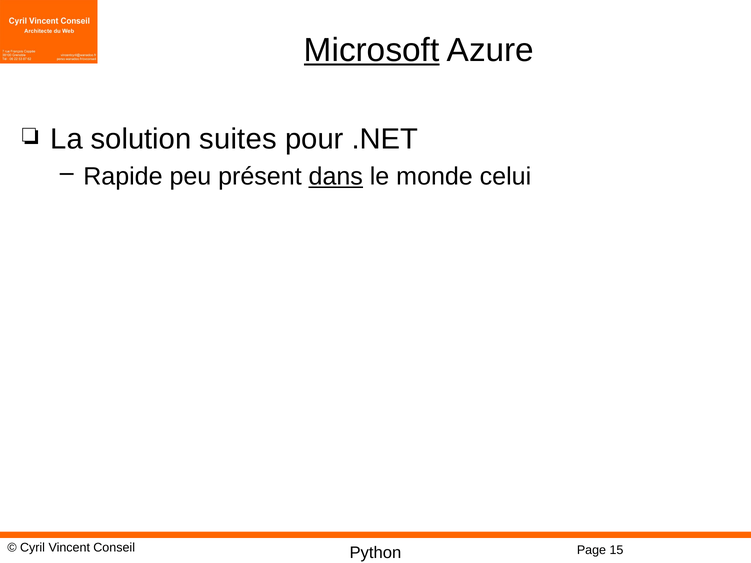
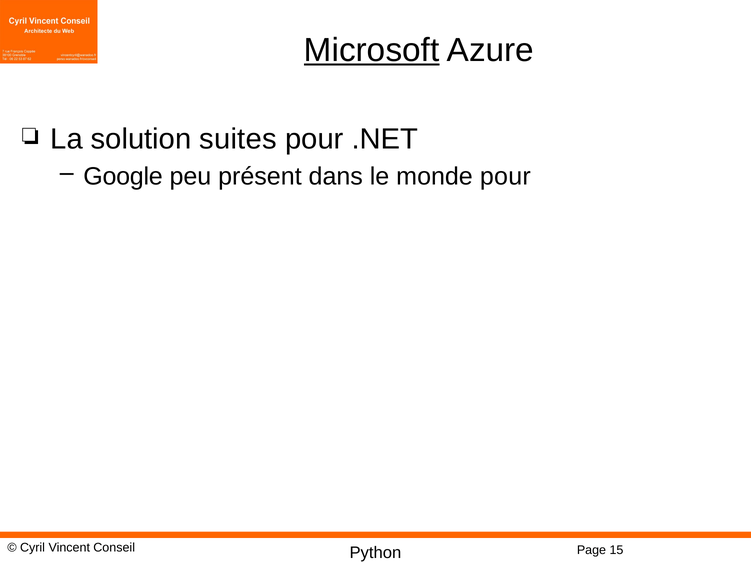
Rapide: Rapide -> Google (123, 177)
dans underline: present -> none (336, 177)
monde celui: celui -> pour (505, 177)
